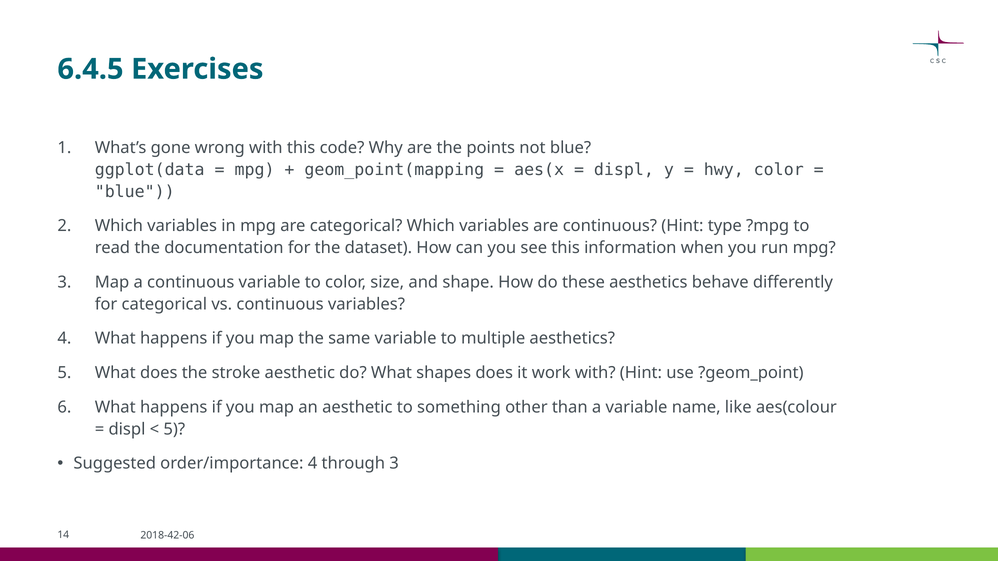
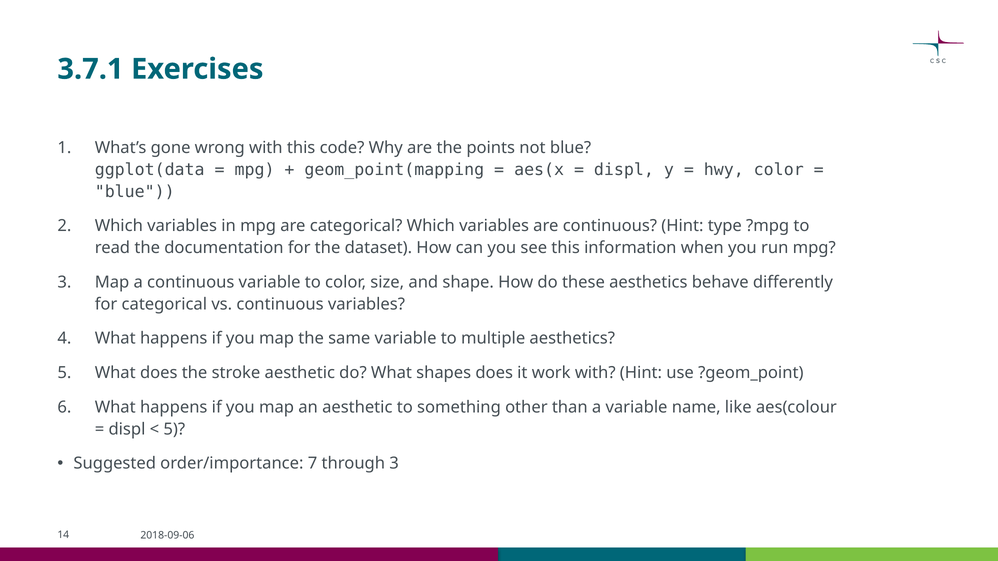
6.4.5: 6.4.5 -> 3.7.1 (90, 69)
order/importance 4: 4 -> 7 (313, 464)
2018-42-06: 2018-42-06 -> 2018-09-06 (167, 536)
